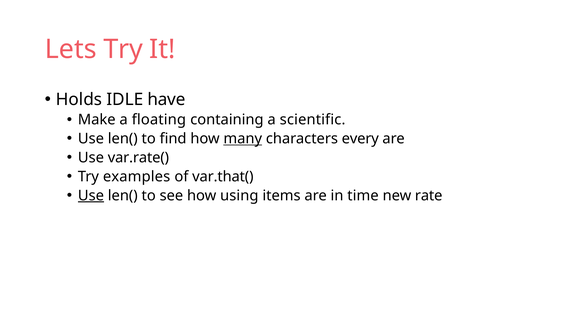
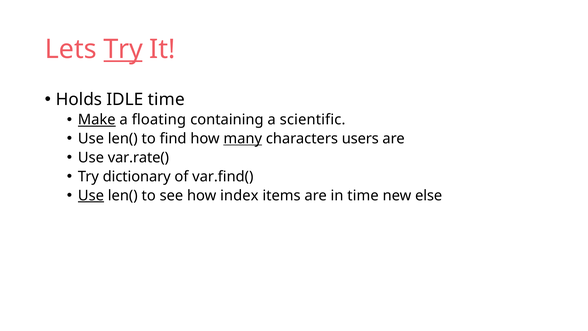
Try underline: none -> present (123, 49)
IDLE have: have -> time (166, 99)
Make underline: none -> present (97, 120)
every: every -> users (360, 139)
examples: examples -> dictionary (137, 176)
var.that(: var.that( -> var.find( (223, 176)
using: using -> index (239, 195)
rate: rate -> else (429, 195)
